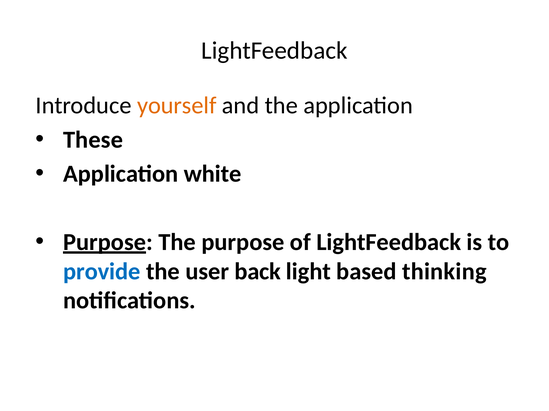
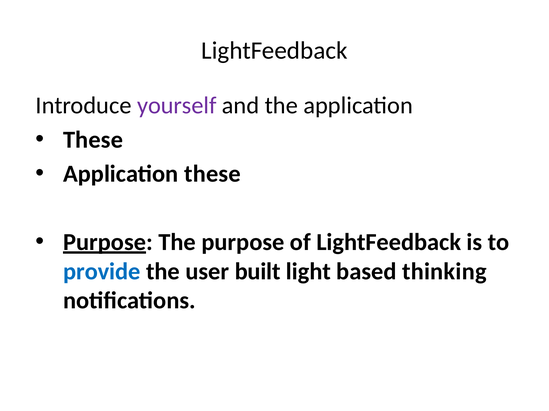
yourself colour: orange -> purple (177, 106)
Application white: white -> these (212, 174)
back: back -> built (258, 272)
